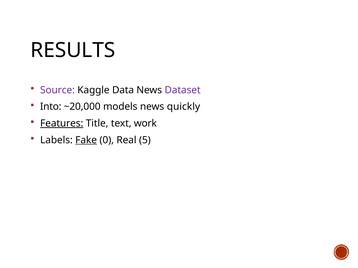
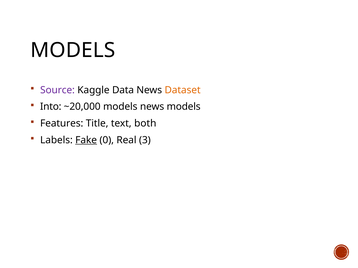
RESULTS: RESULTS -> MODELS (73, 50)
Dataset colour: purple -> orange (183, 90)
news quickly: quickly -> models (184, 107)
Features underline: present -> none (62, 124)
work: work -> both (145, 124)
5: 5 -> 3 (145, 140)
